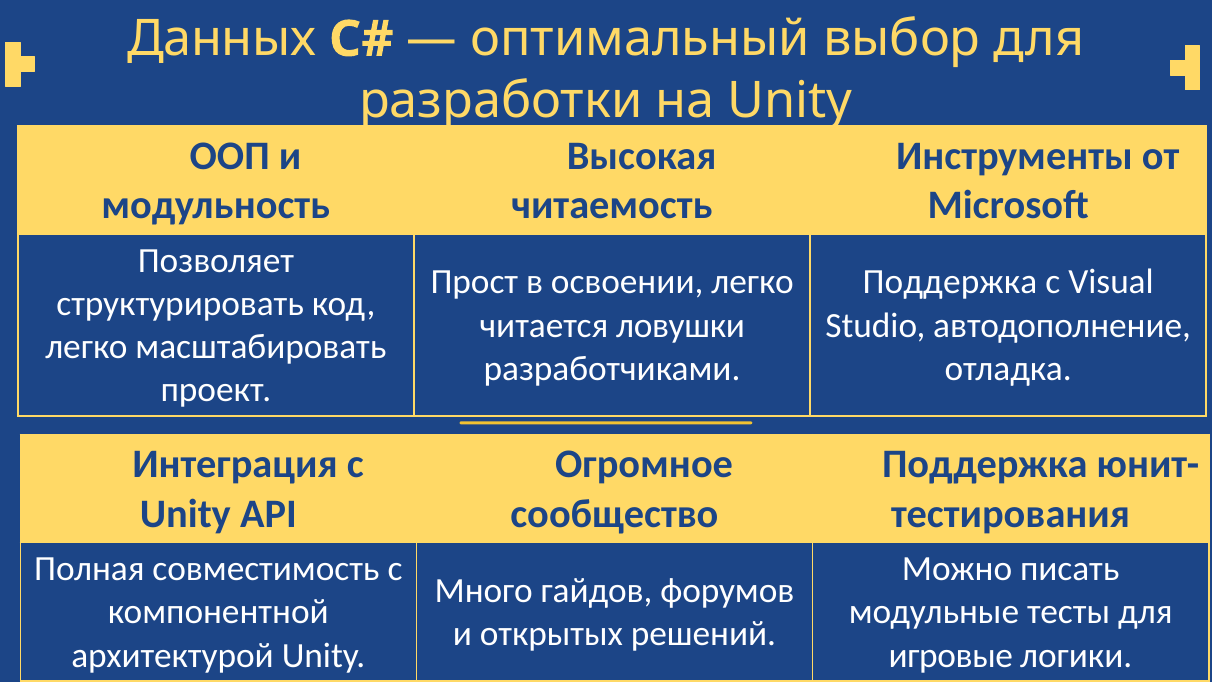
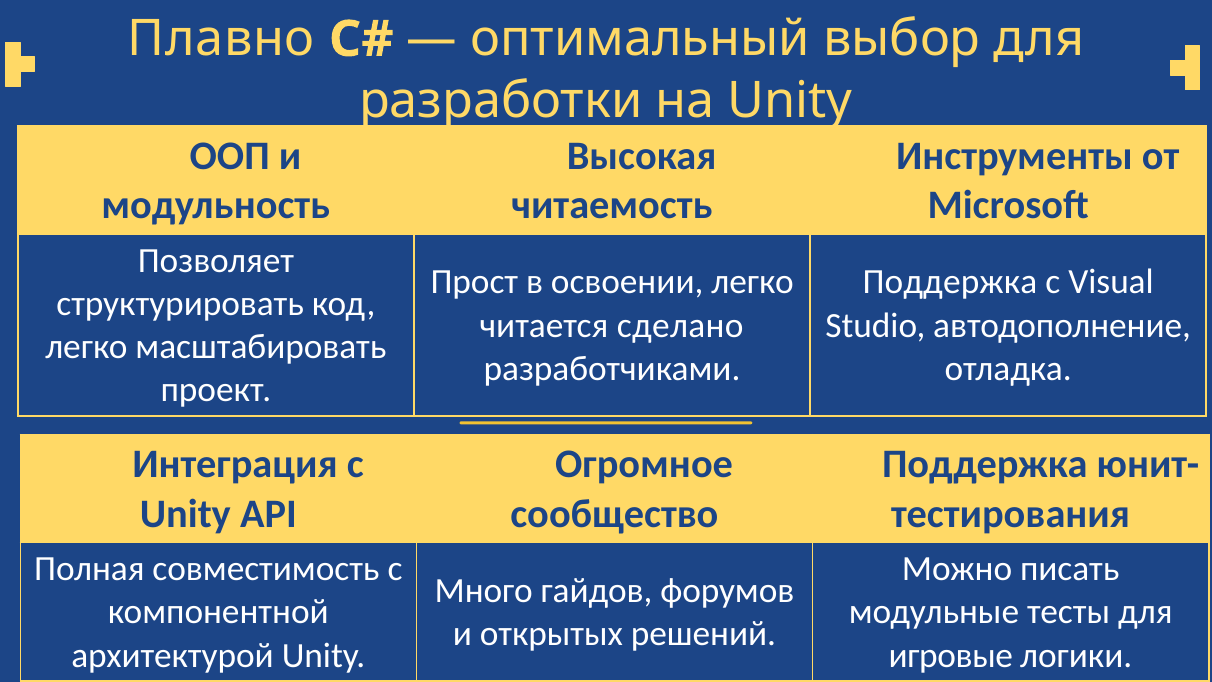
Данных: Данных -> Плавно (221, 39)
ловушки: ловушки -> сделано (680, 325)
